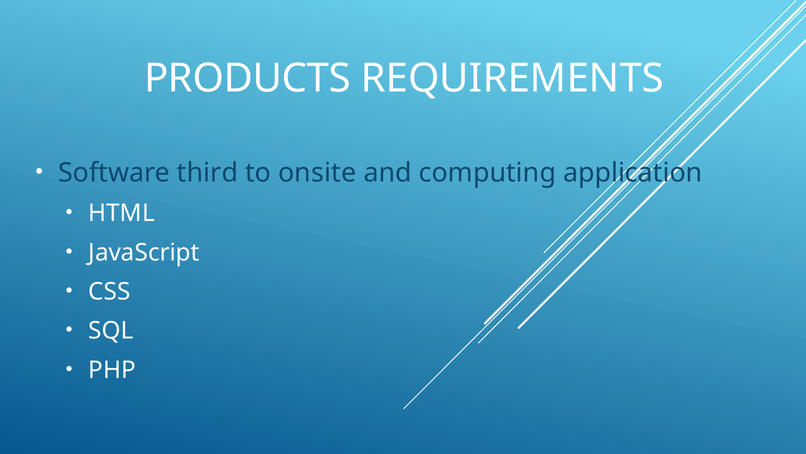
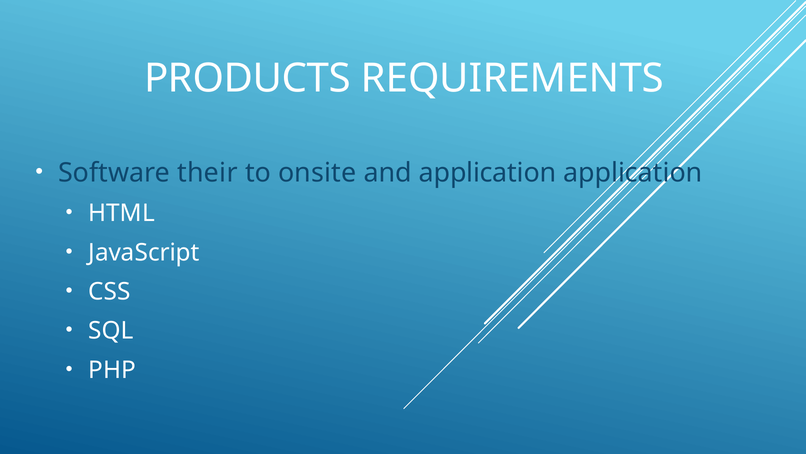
third: third -> their (207, 173)
and computing: computing -> application (488, 173)
